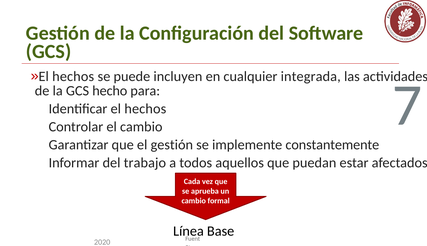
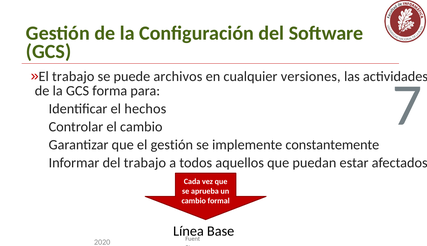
hechos: hechos -> trabajo (73, 76)
incluyen: incluyen -> archivos (178, 76)
integrada: integrada -> versiones (311, 76)
hecho: hecho -> forma (110, 91)
